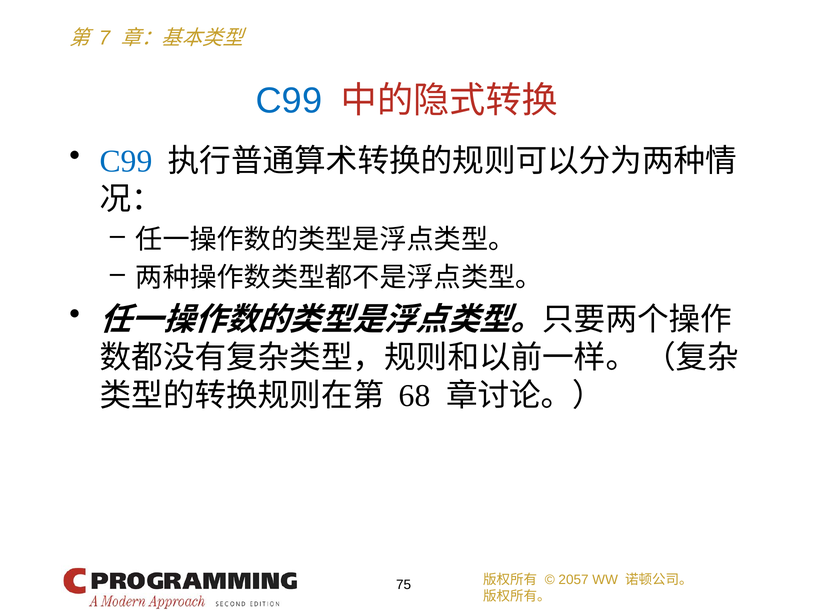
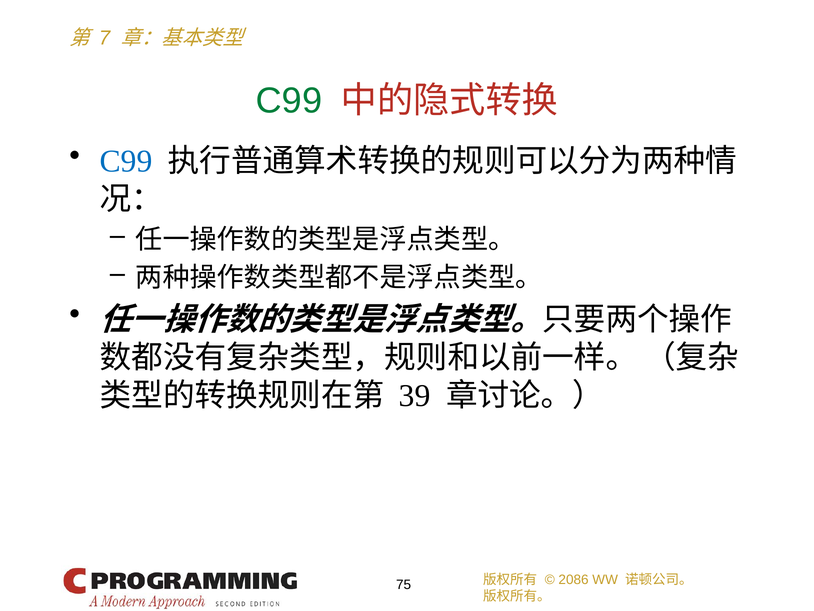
C99 colour: blue -> green (289, 101)
68: 68 -> 39 (415, 395)
2057: 2057 -> 2086 (574, 580)
